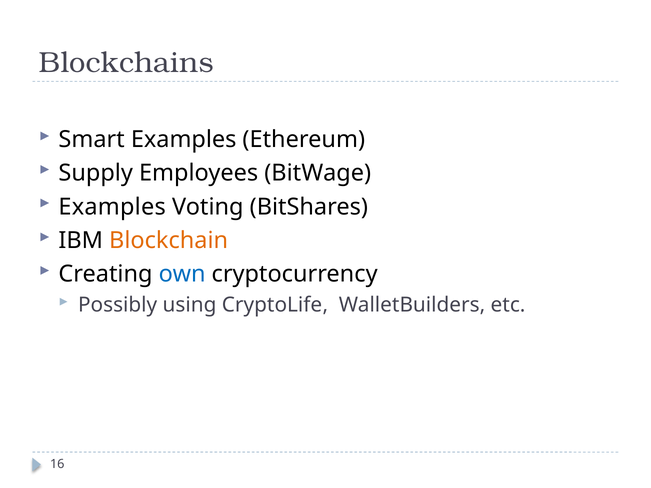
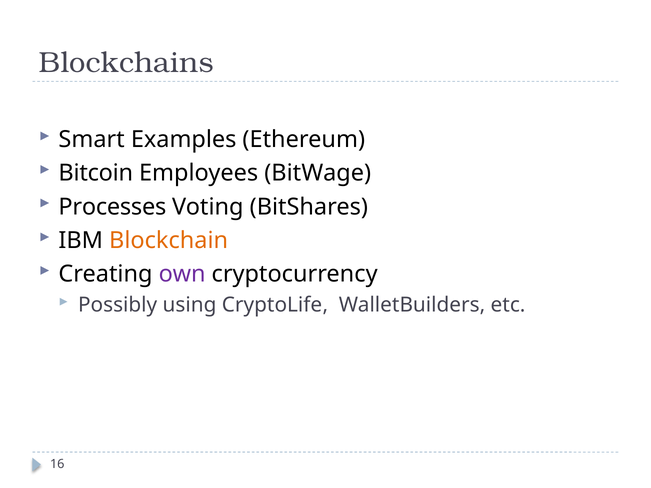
Supply: Supply -> Bitcoin (96, 173)
Examples: Examples -> Processes (112, 207)
own colour: blue -> purple (182, 274)
